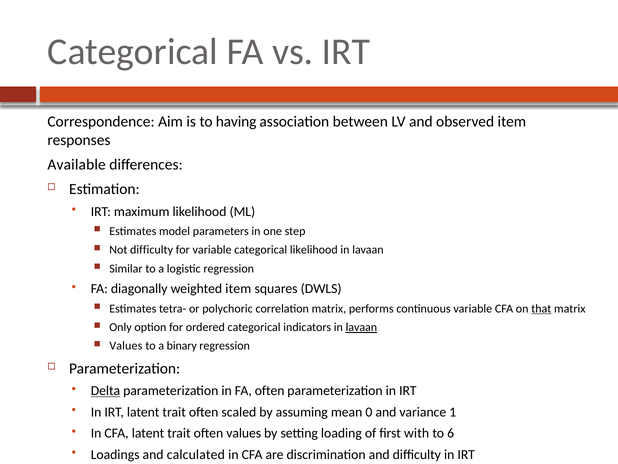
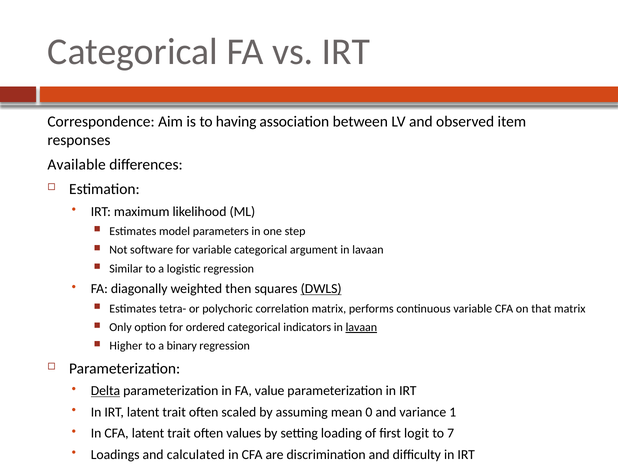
Not difficulty: difficulty -> software (152, 250)
categorical likelihood: likelihood -> argument (314, 250)
weighted item: item -> then (238, 289)
DWLS underline: none -> present (321, 289)
that underline: present -> none (541, 308)
Values: Values -> Higher (126, 346)
FA often: often -> value (270, 390)
with: with -> logit (417, 433)
6: 6 -> 7 (451, 433)
